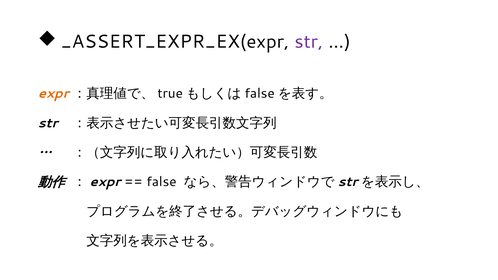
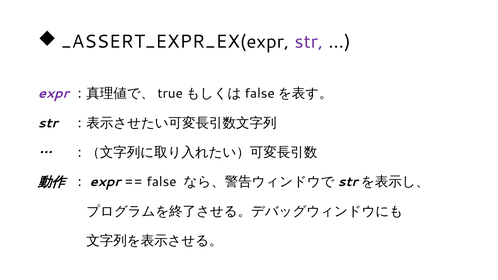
expr colour: orange -> purple (53, 94)
